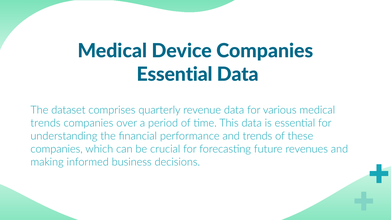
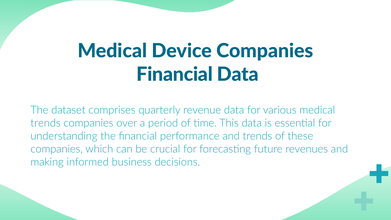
Essential: Essential -> Financial (175, 74)
